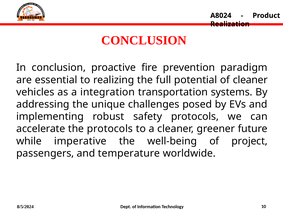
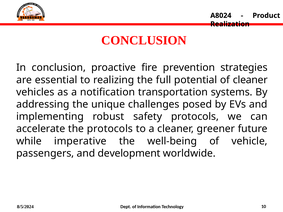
paradigm: paradigm -> strategies (244, 68)
integration: integration -> notification (108, 92)
project: project -> vehicle (250, 141)
temperature: temperature -> development (129, 153)
